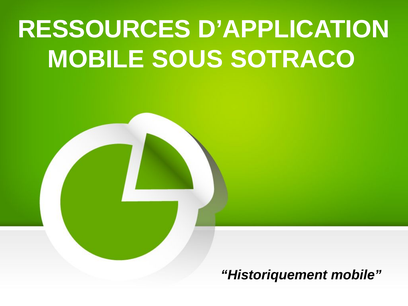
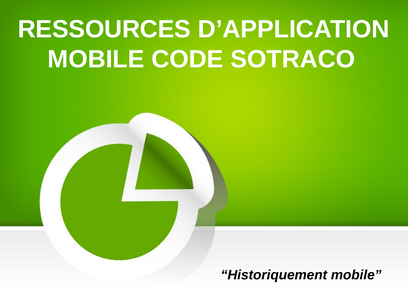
SOUS: SOUS -> CODE (188, 59)
